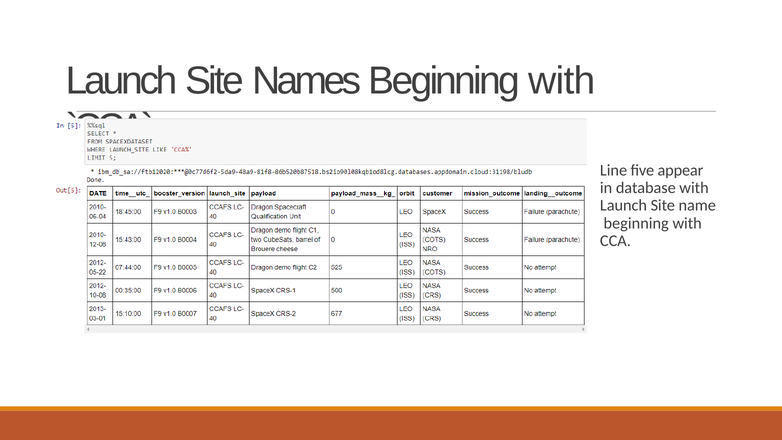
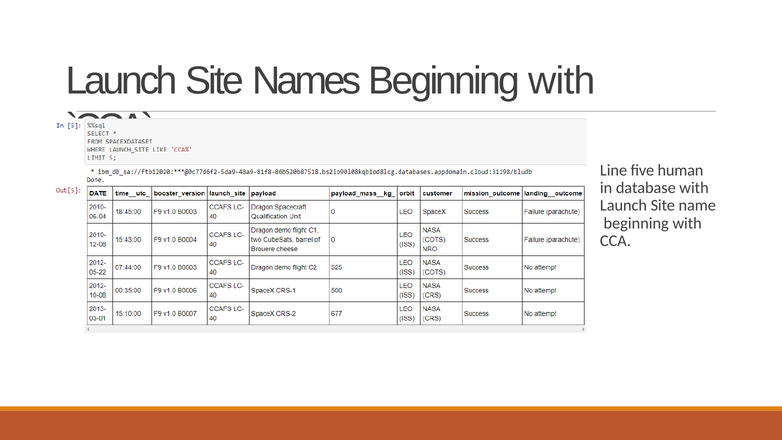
appear: appear -> human (680, 170)
